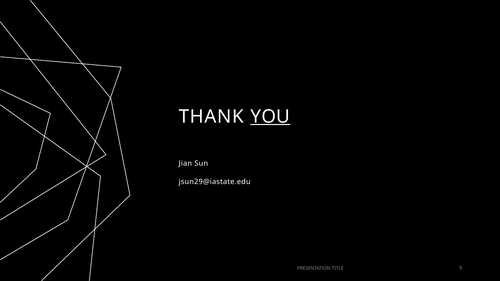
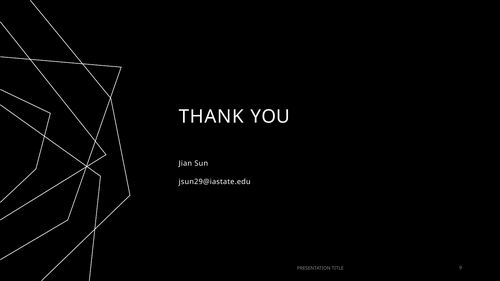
YOU underline: present -> none (270, 117)
